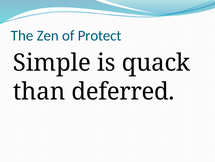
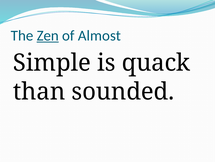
Zen underline: none -> present (48, 36)
Protect: Protect -> Almost (99, 36)
deferred: deferred -> sounded (123, 91)
